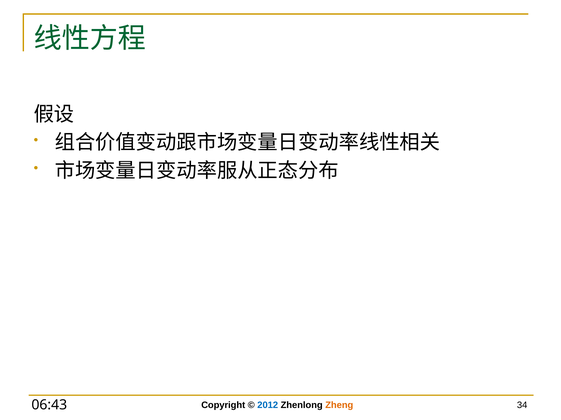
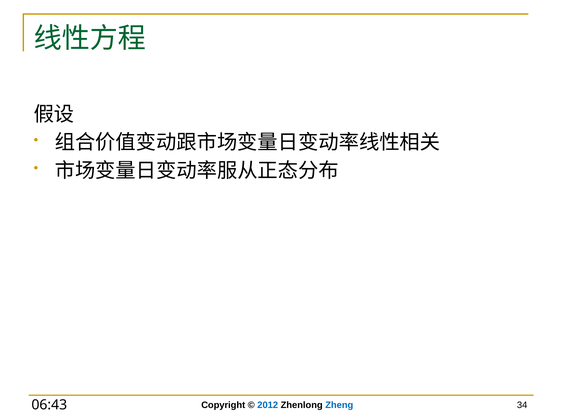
Zheng colour: orange -> blue (339, 406)
